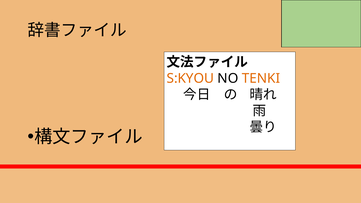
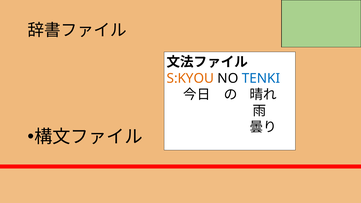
TENKI colour: orange -> blue (261, 79)
